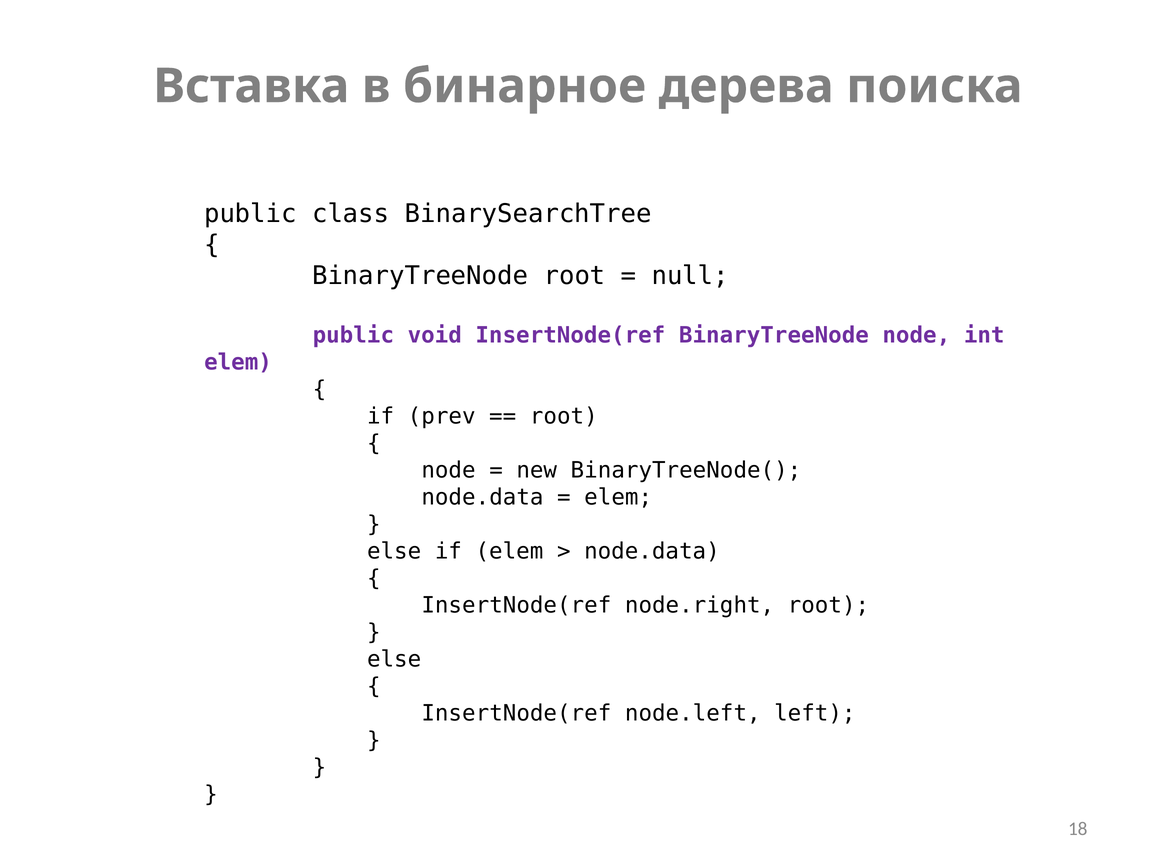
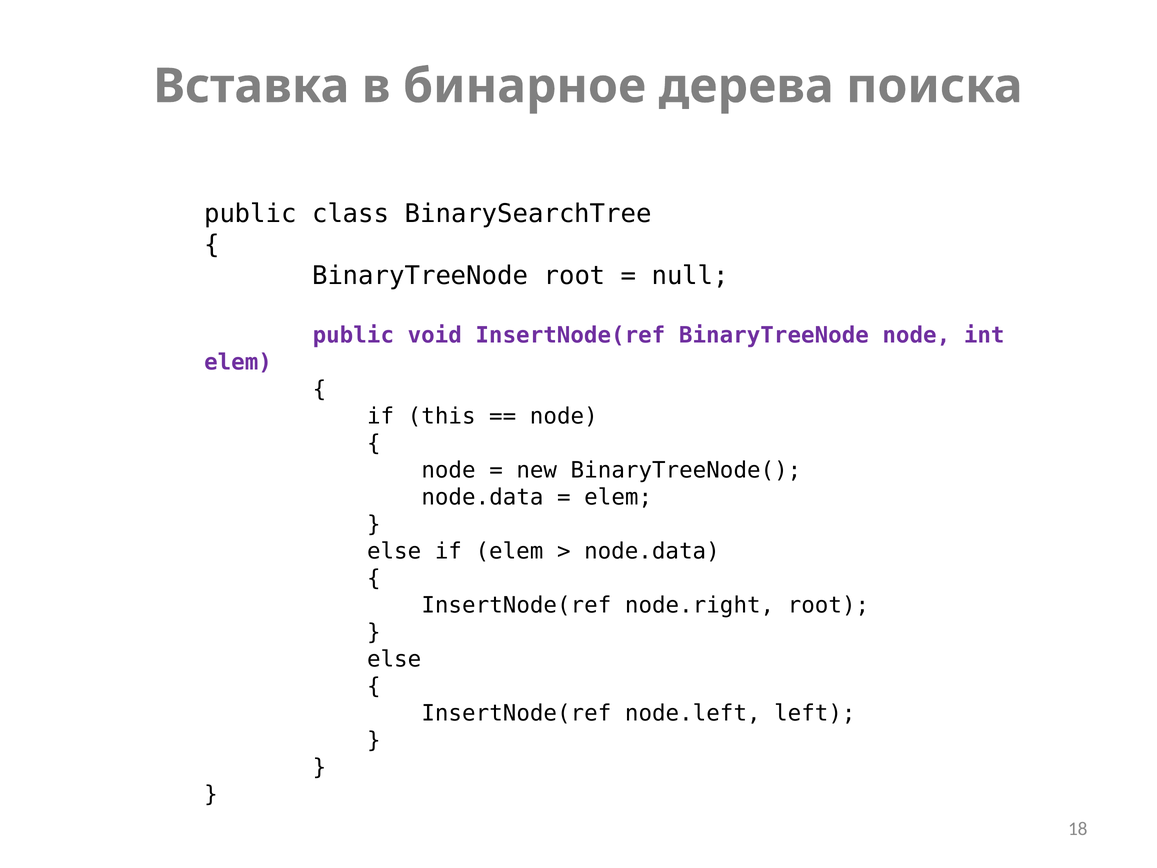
prev: prev -> this (442, 416)
root: root -> node (564, 416)
